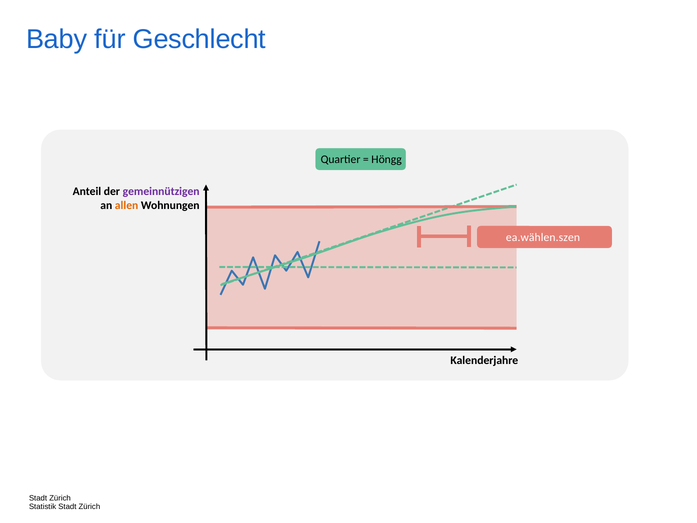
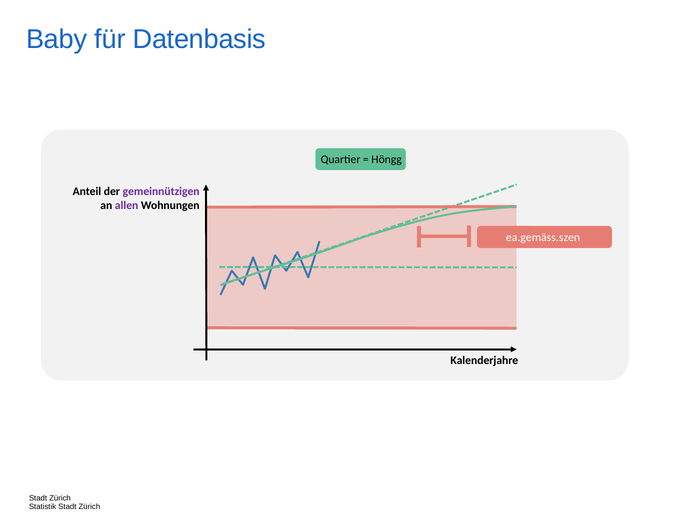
Geschlecht: Geschlecht -> Datenbasis (199, 39)
allen colour: orange -> purple (127, 205)
ea.wählen.szen: ea.wählen.szen -> ea.gemäss.szen (543, 237)
